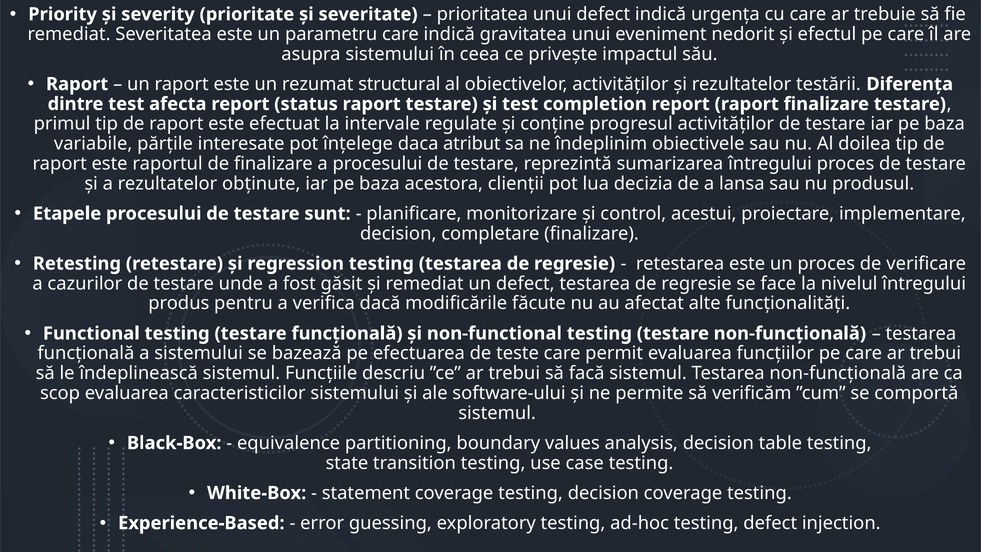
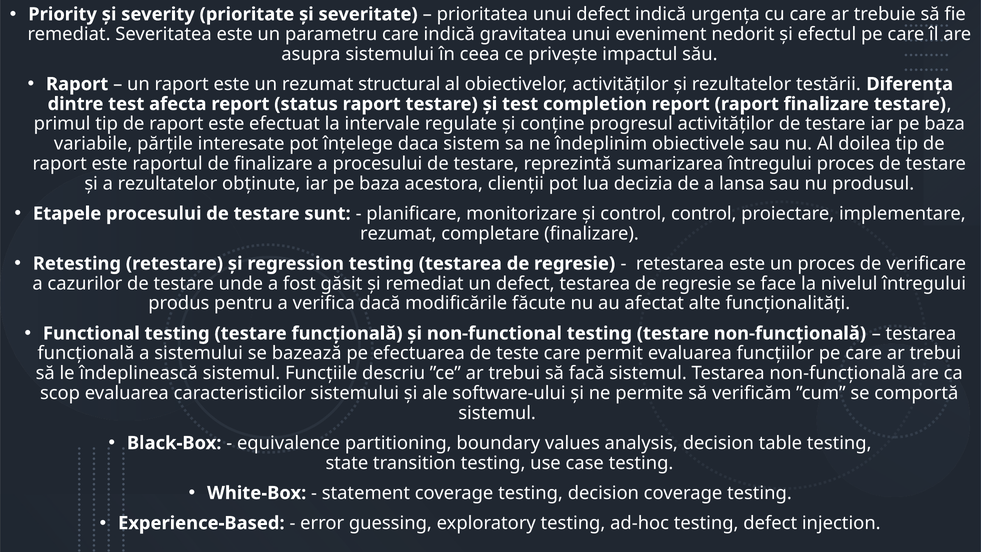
atribut: atribut -> sistem (472, 144)
control acestui: acestui -> control (704, 214)
decision: decision -> rezumat (398, 233)
